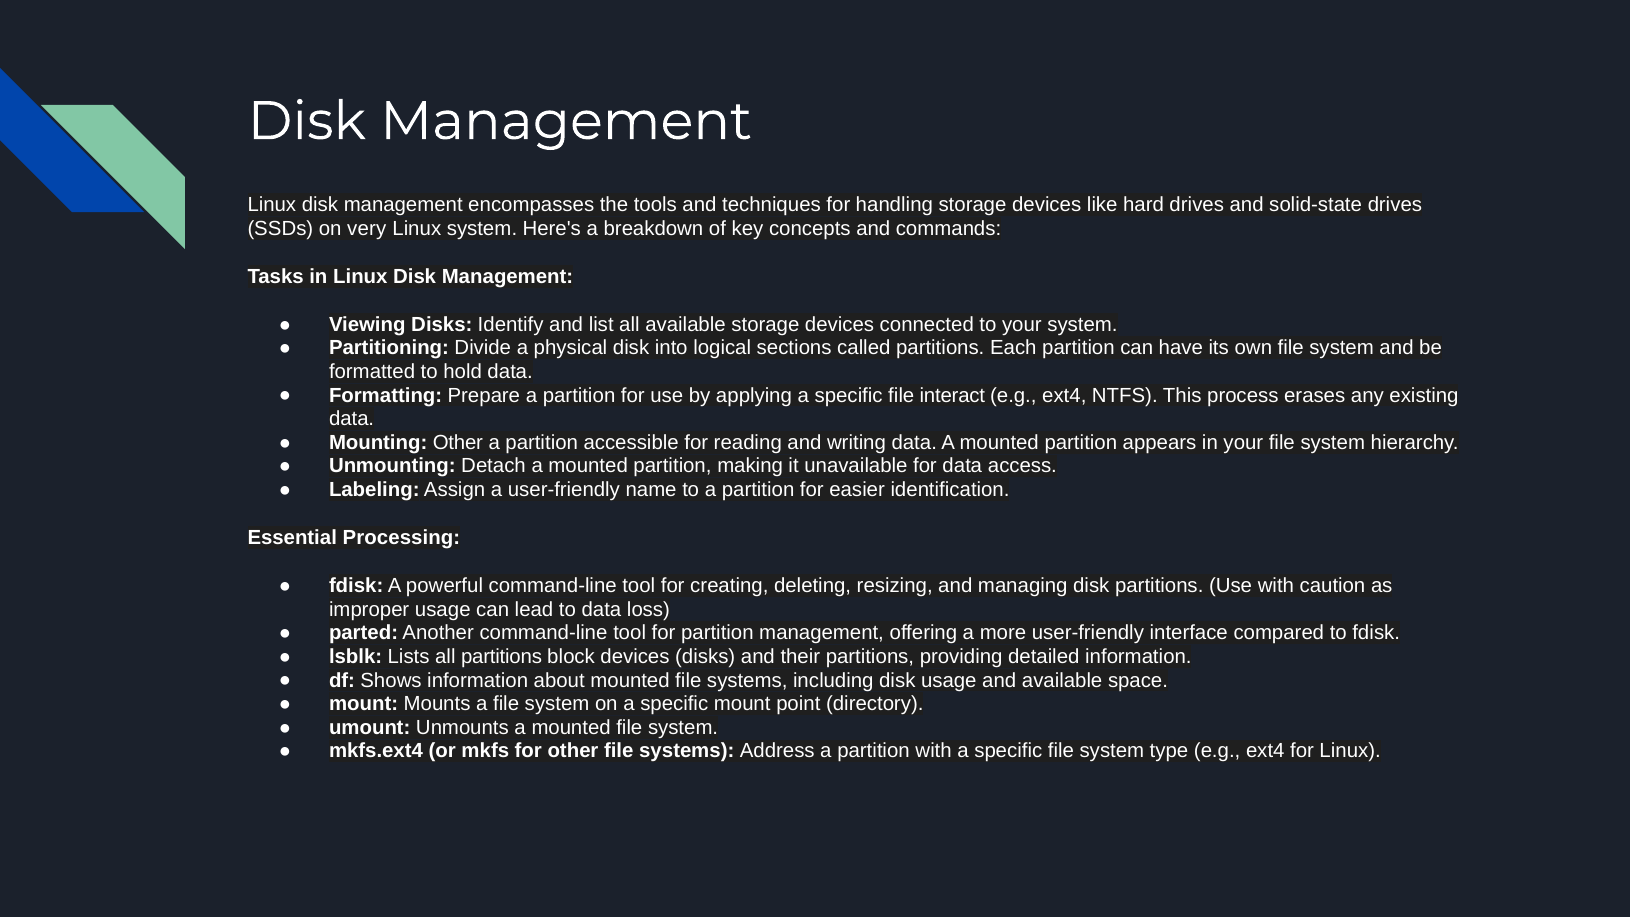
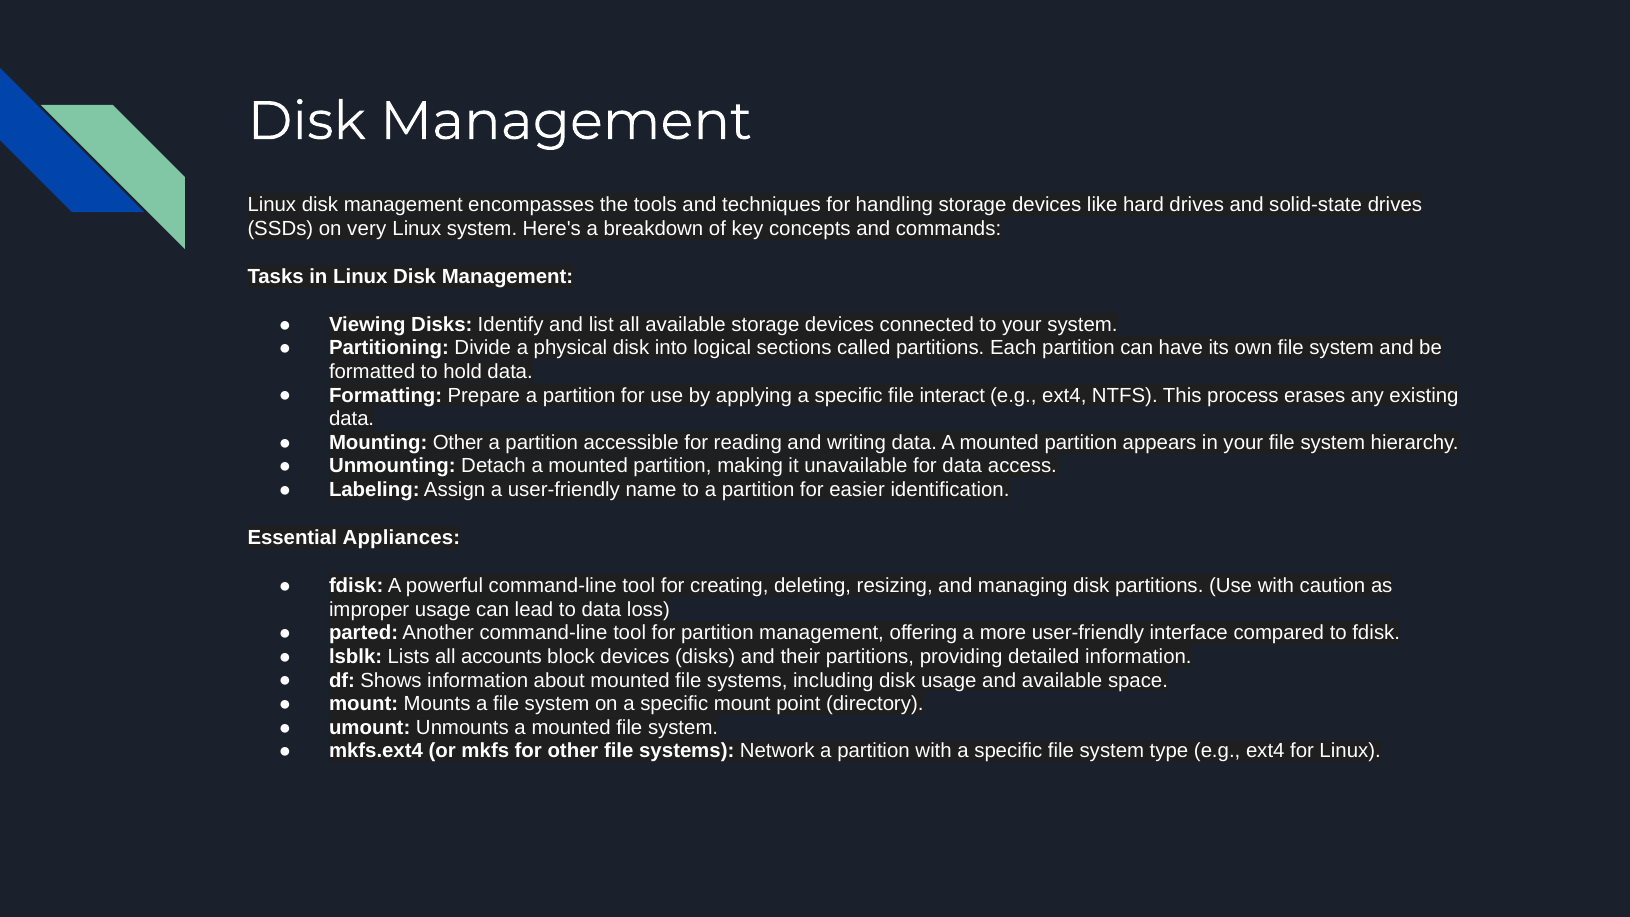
Processing: Processing -> Appliances (401, 538)
all partitions: partitions -> accounts (501, 657)
Address: Address -> Network (777, 751)
